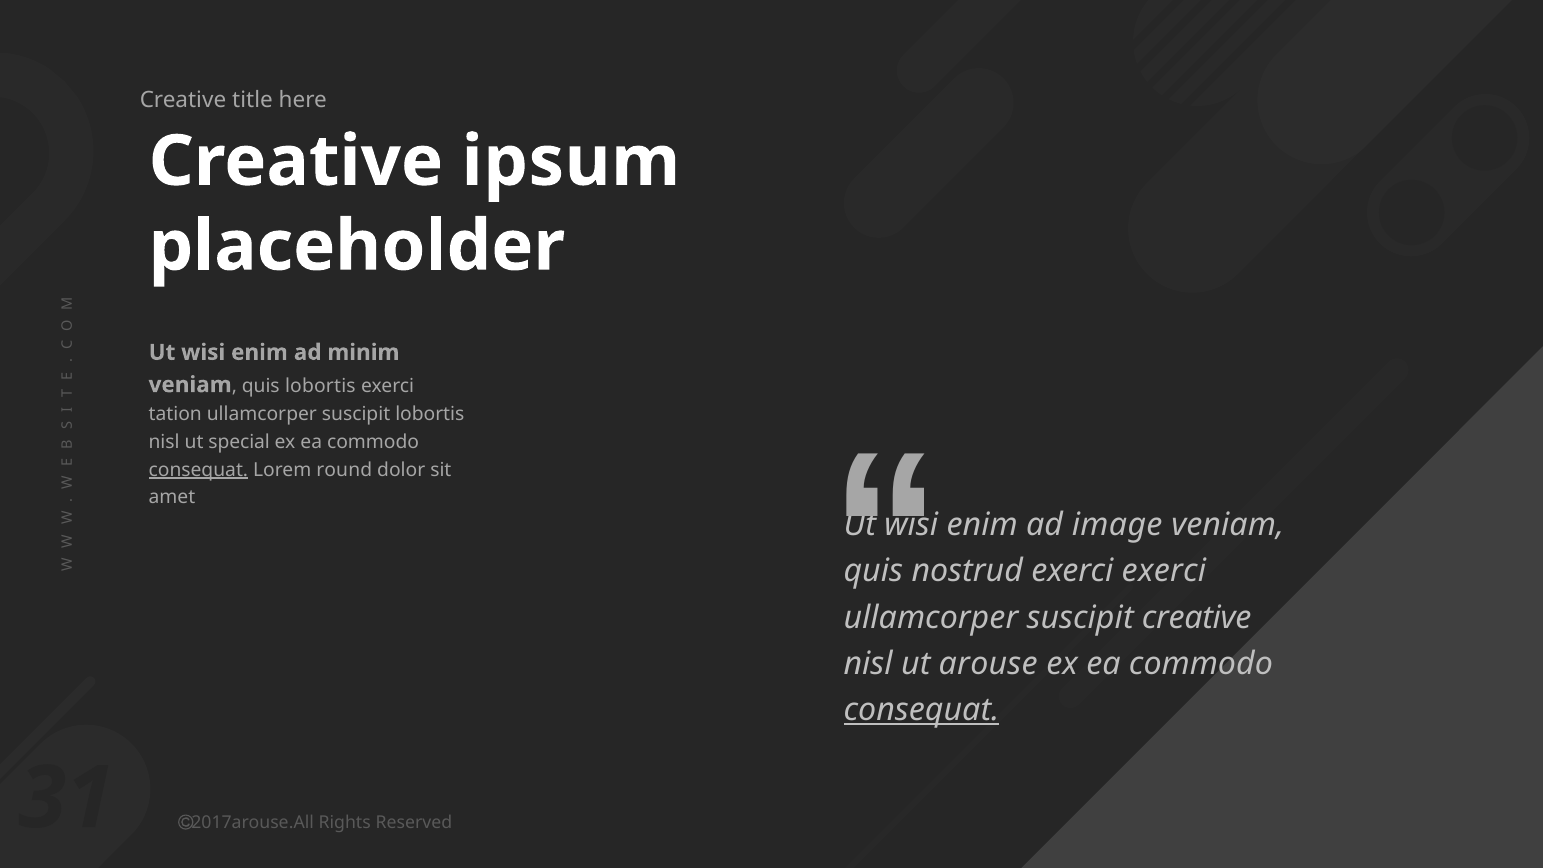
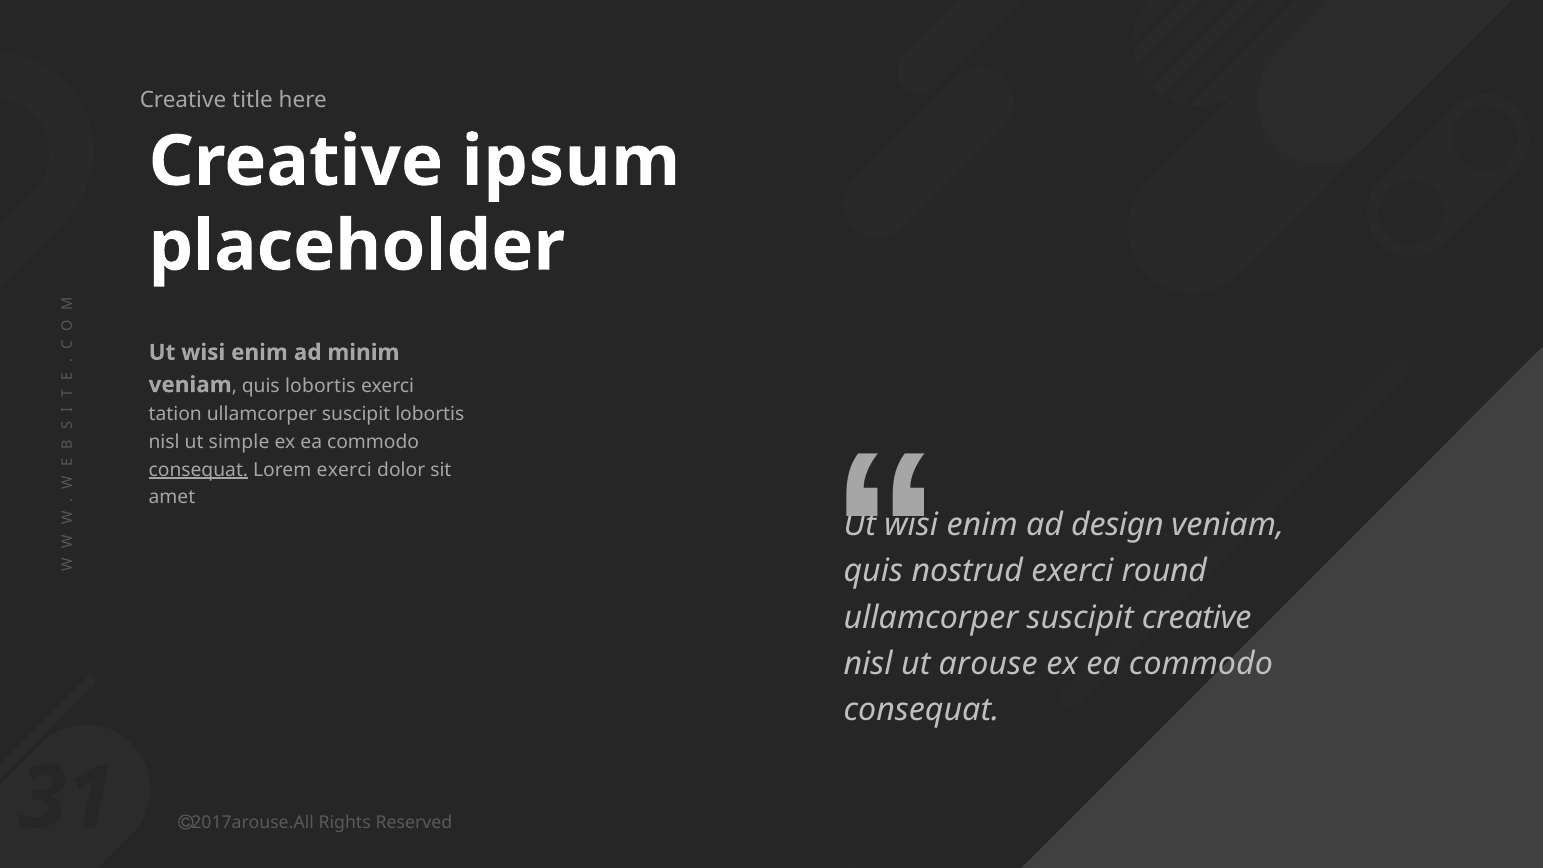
special: special -> simple (239, 442)
Lorem round: round -> exerci (344, 470)
image: image -> design (1117, 525)
exerci exerci: exerci -> round (1164, 571)
consequat underline: present -> none (922, 710)
